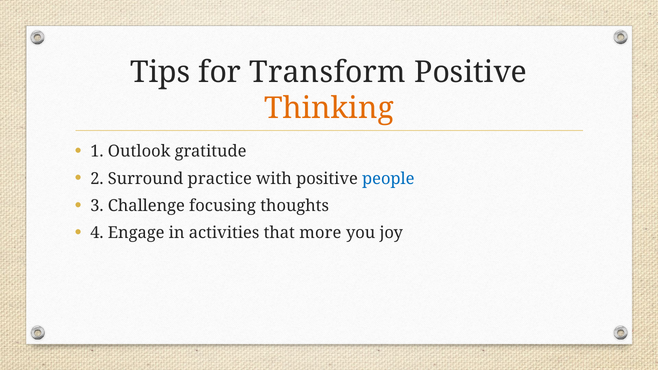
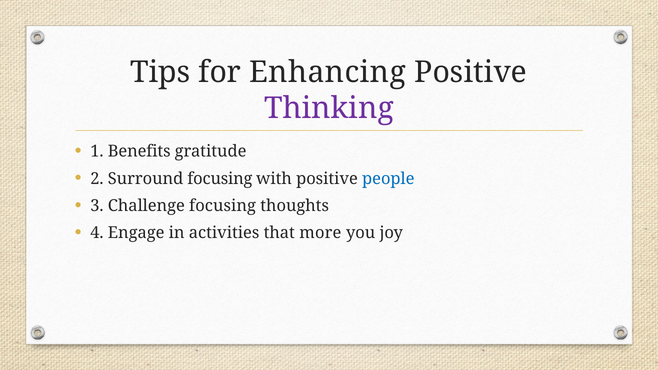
Transform: Transform -> Enhancing (328, 72)
Thinking colour: orange -> purple (329, 108)
Outlook: Outlook -> Benefits (139, 151)
Surround practice: practice -> focusing (220, 179)
